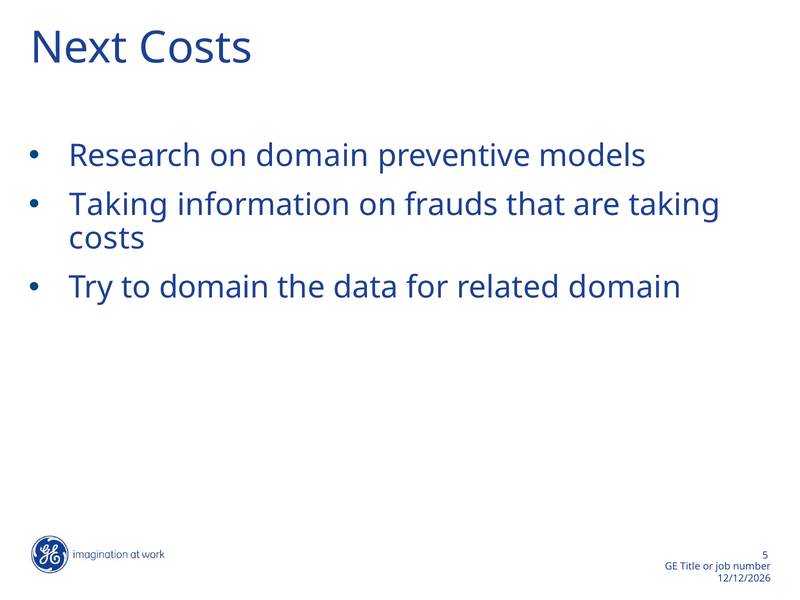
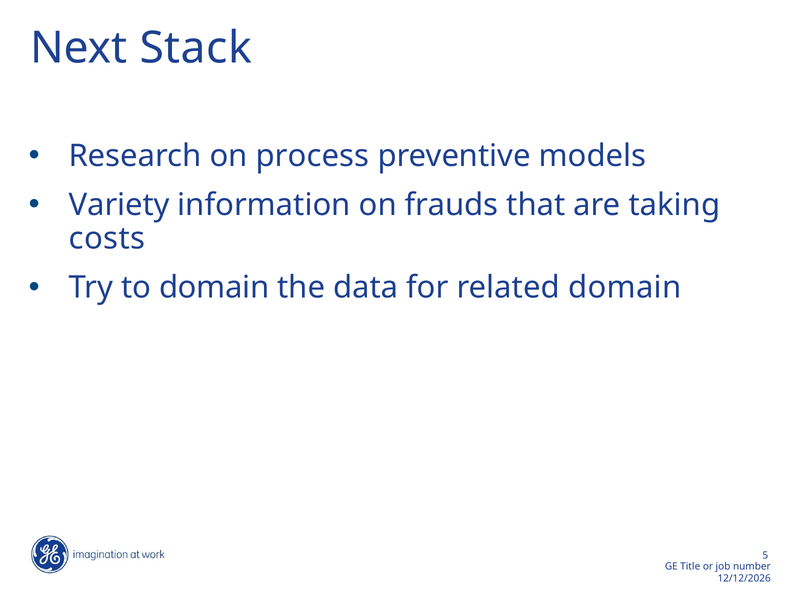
Next Costs: Costs -> Stack (196, 48)
on domain: domain -> process (313, 156)
Taking: Taking -> Variety (119, 205)
